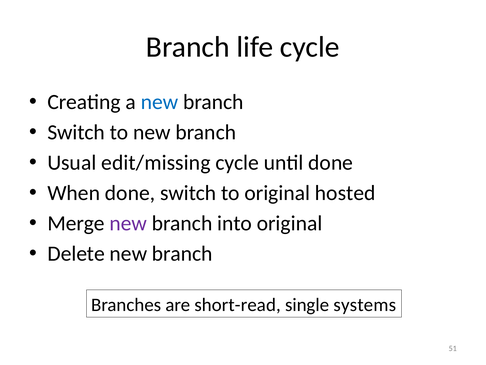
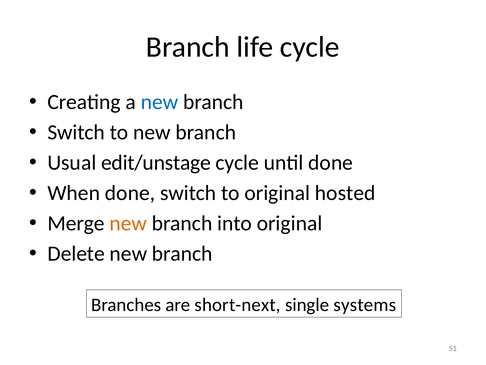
edit/missing: edit/missing -> edit/unstage (156, 163)
new colour: purple -> orange (128, 223)
short-read: short-read -> short-next (238, 304)
